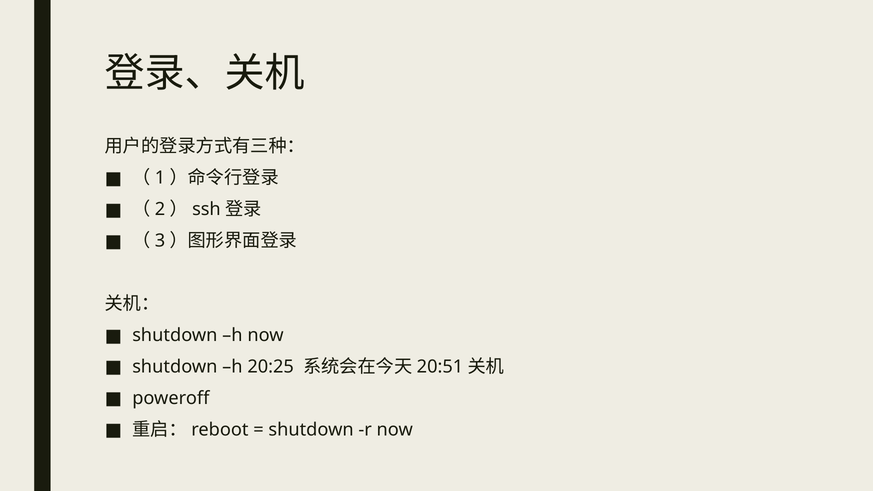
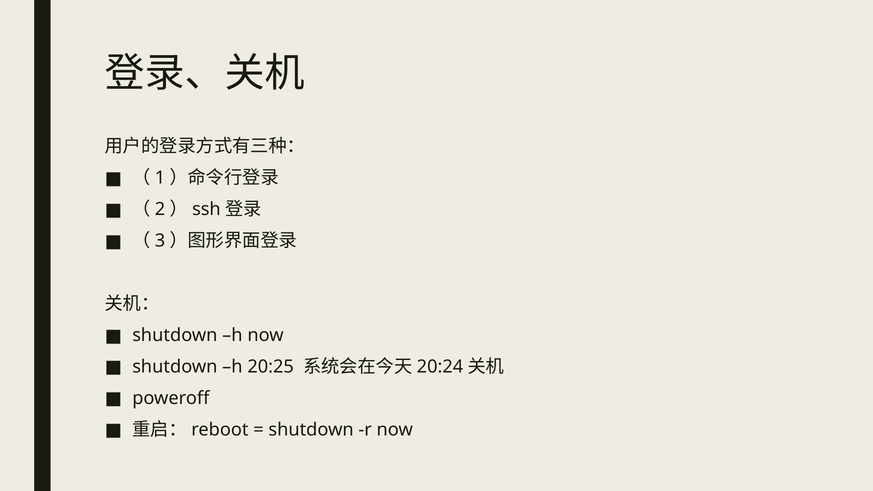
20:51: 20:51 -> 20:24 (440, 367)
